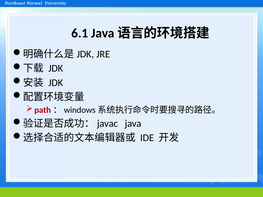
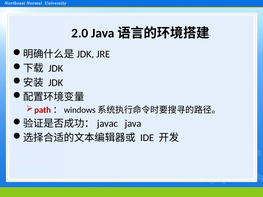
6.1: 6.1 -> 2.0 (80, 33)
